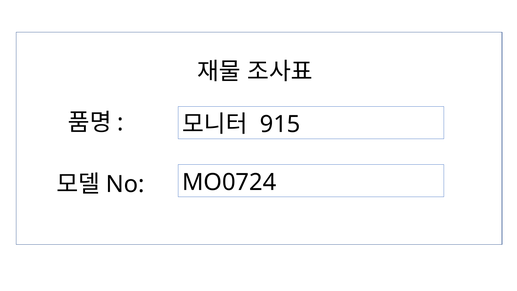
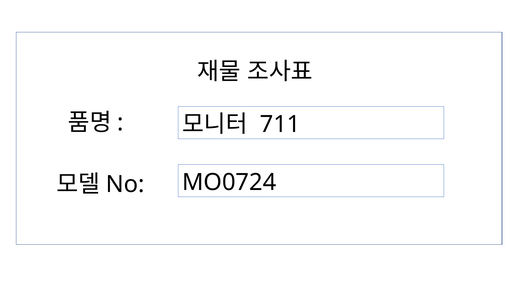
915: 915 -> 711 (280, 124)
